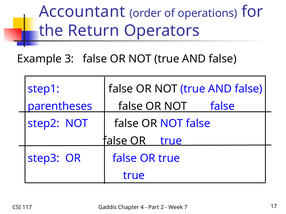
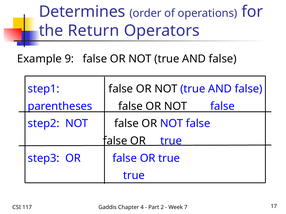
Accountant: Accountant -> Determines (82, 12)
3: 3 -> 9 (69, 59)
